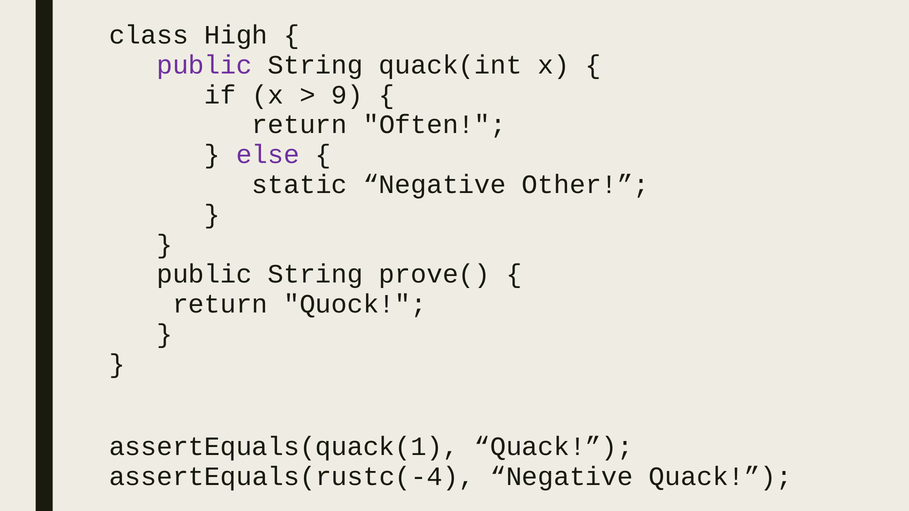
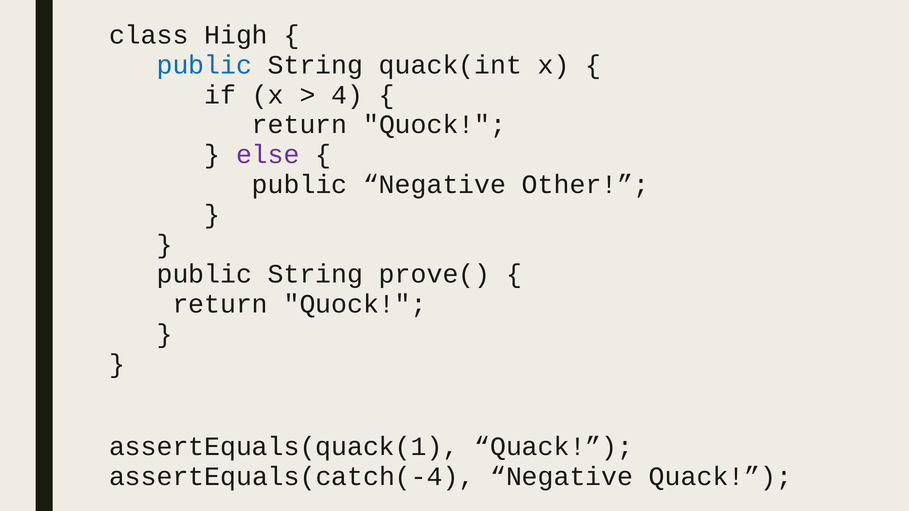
public colour: purple -> blue (204, 65)
9: 9 -> 4 (347, 95)
Often: Often -> Quock (435, 125)
static: static -> public (300, 185)
assertEquals(rustc(-4: assertEquals(rustc(-4 -> assertEquals(catch(-4 (292, 477)
